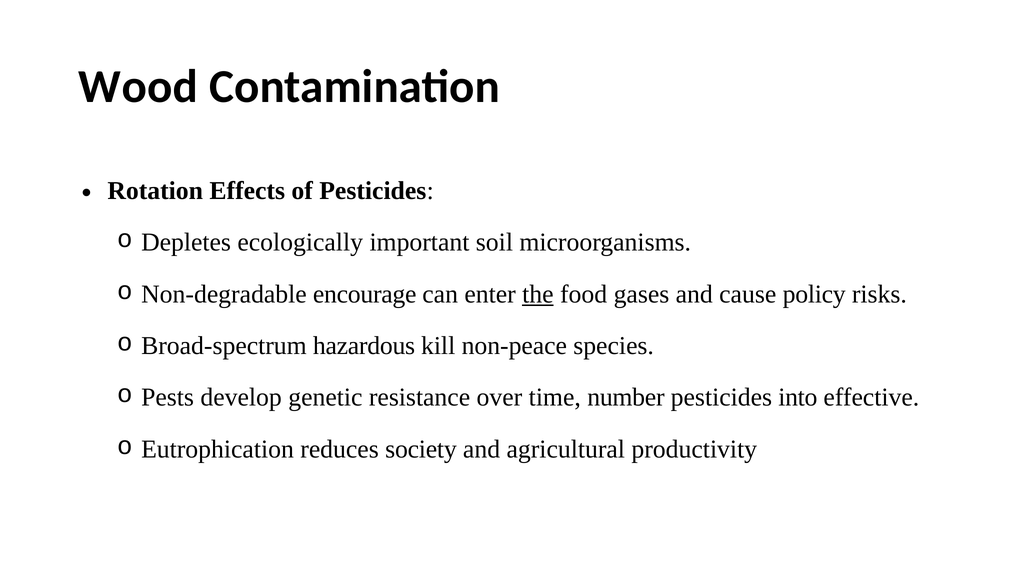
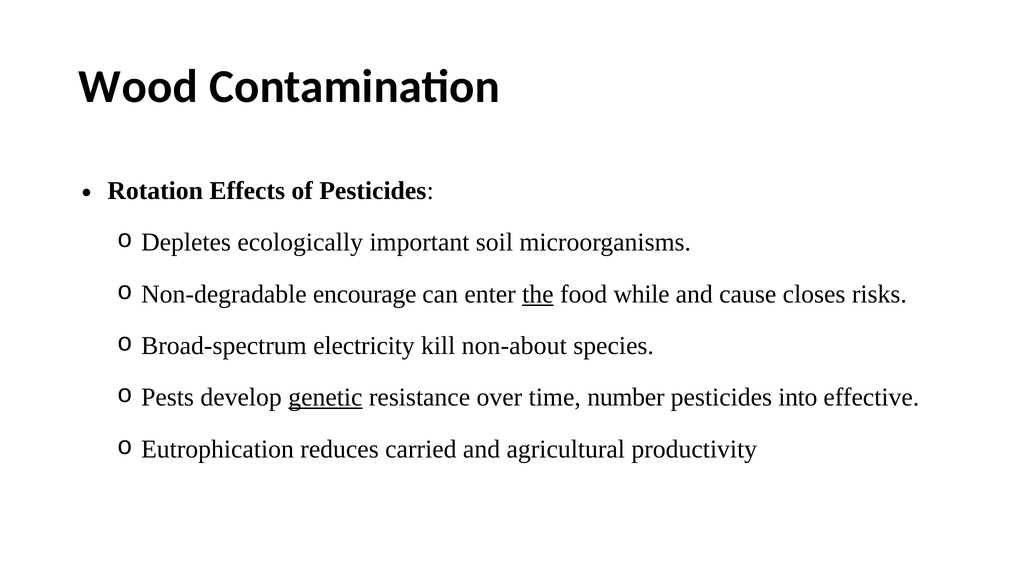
gases: gases -> while (642, 294)
policy: policy -> closes (814, 294)
hazardous: hazardous -> electricity (364, 346)
non-peace: non-peace -> non-about (514, 346)
genetic underline: none -> present (325, 397)
society: society -> carried (421, 449)
